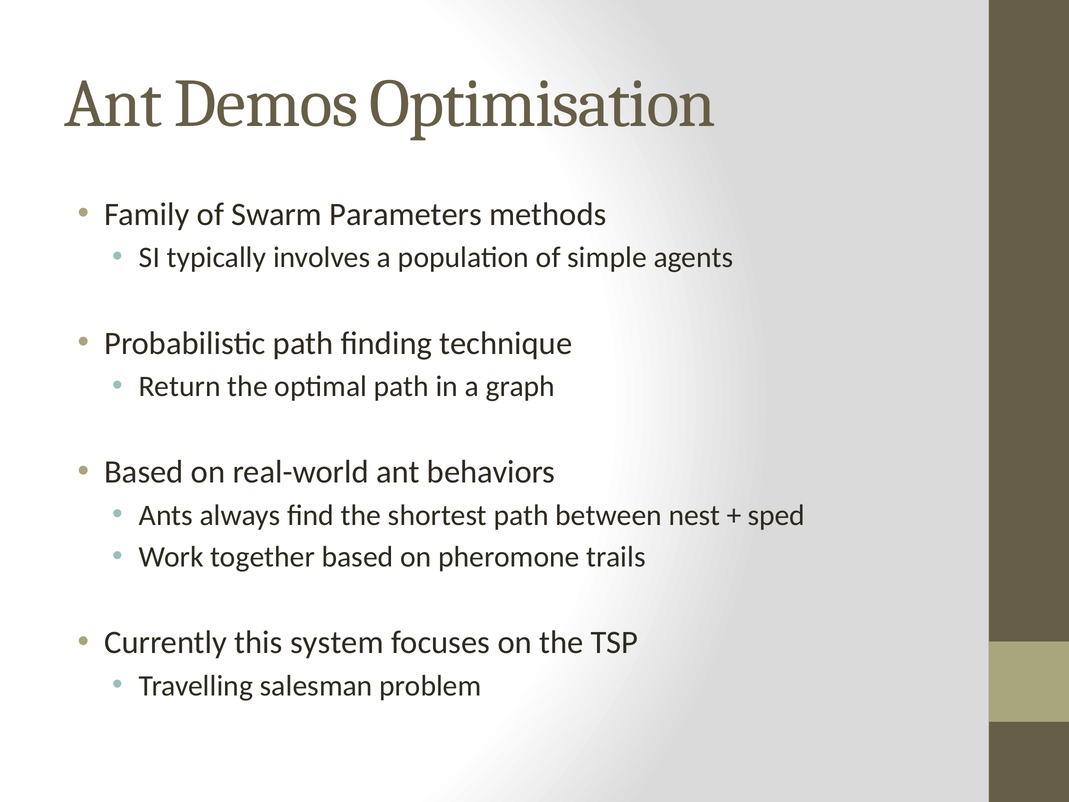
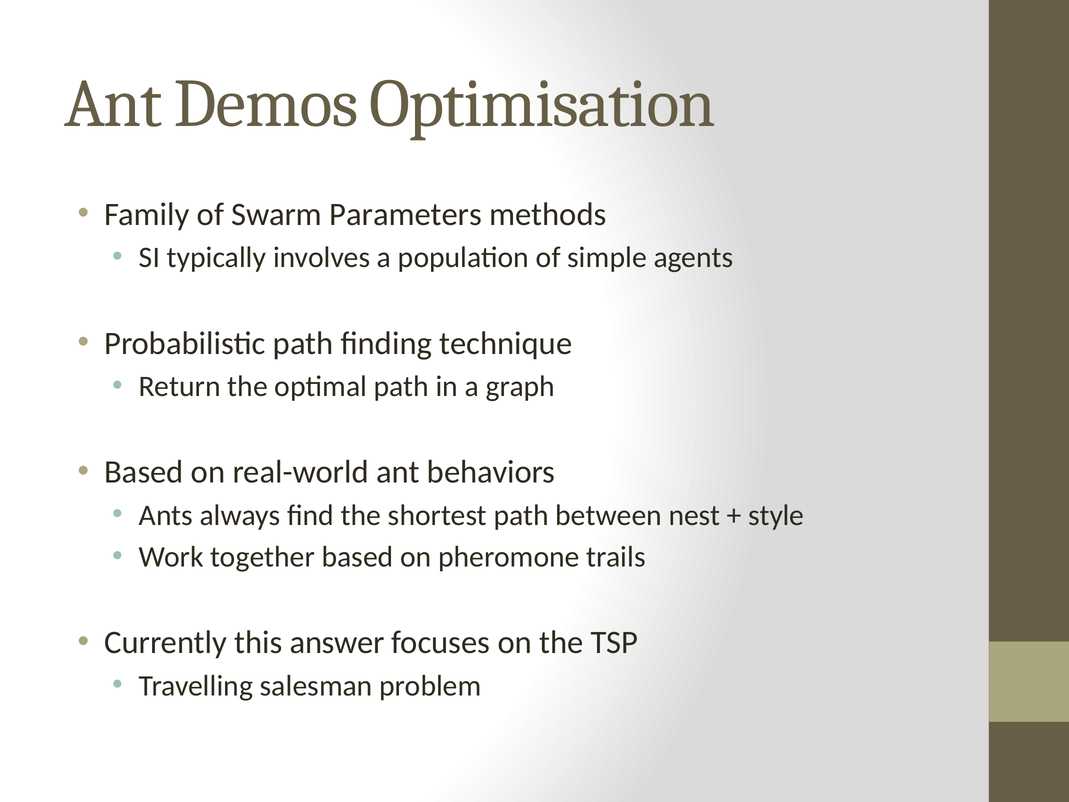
sped: sped -> style (776, 515)
system: system -> answer (337, 642)
